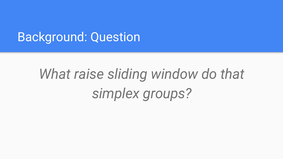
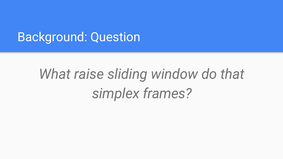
groups: groups -> frames (167, 94)
